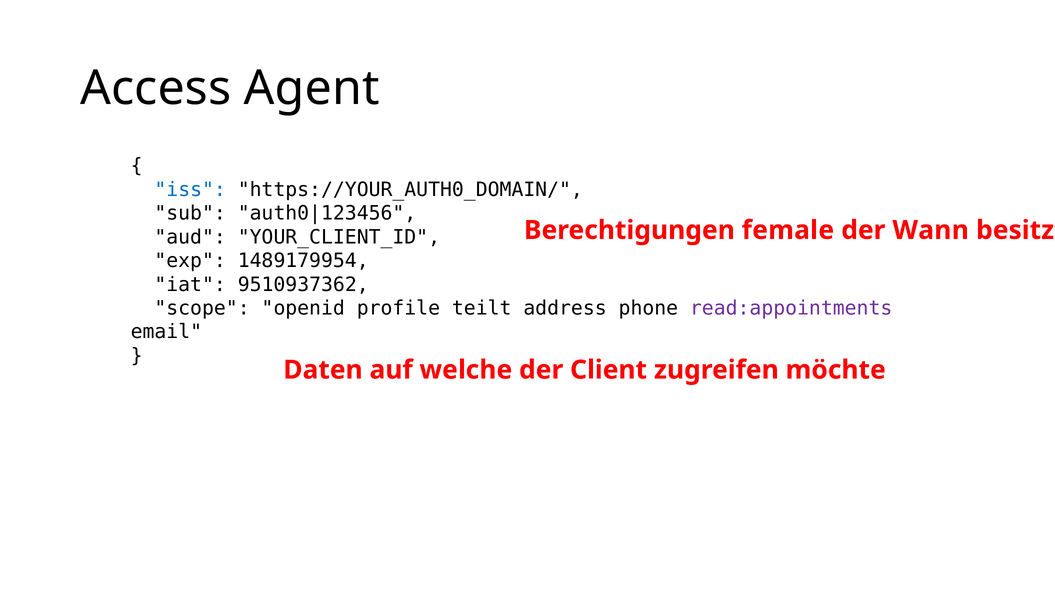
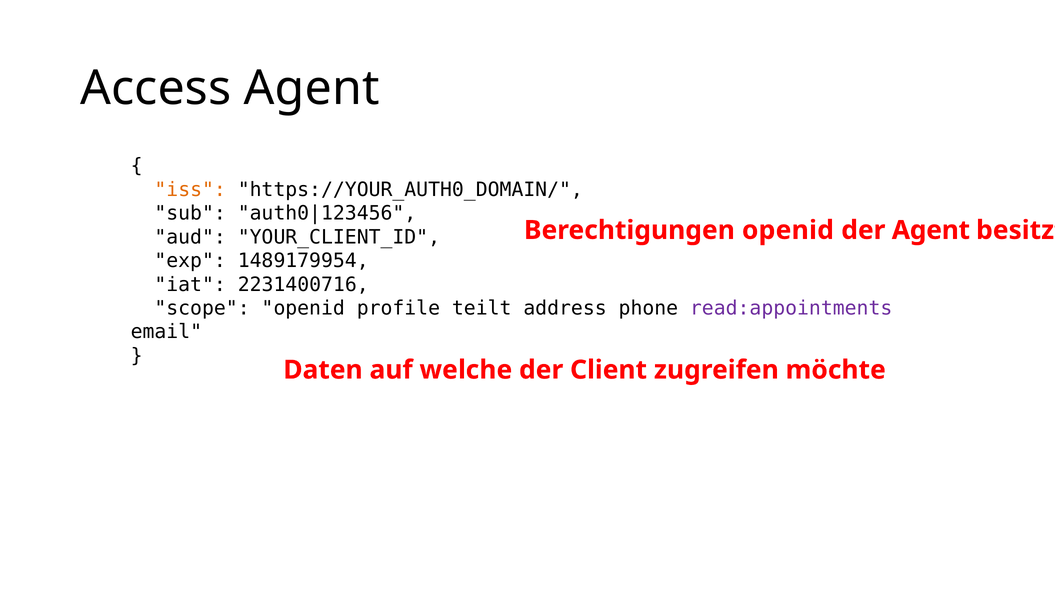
iss colour: blue -> orange (190, 190)
Berechtigungen female: female -> openid (788, 230)
der Wann: Wann -> Agent (931, 230)
9510937362: 9510937362 -> 2231400716 (303, 285)
